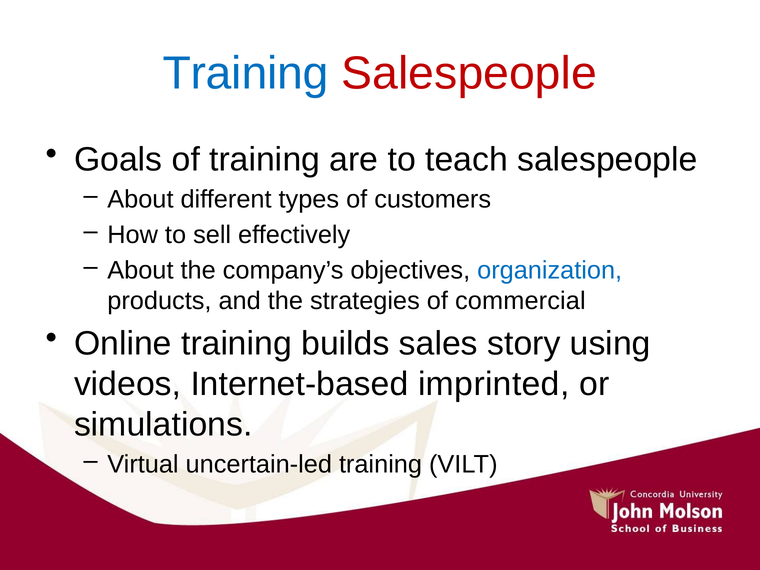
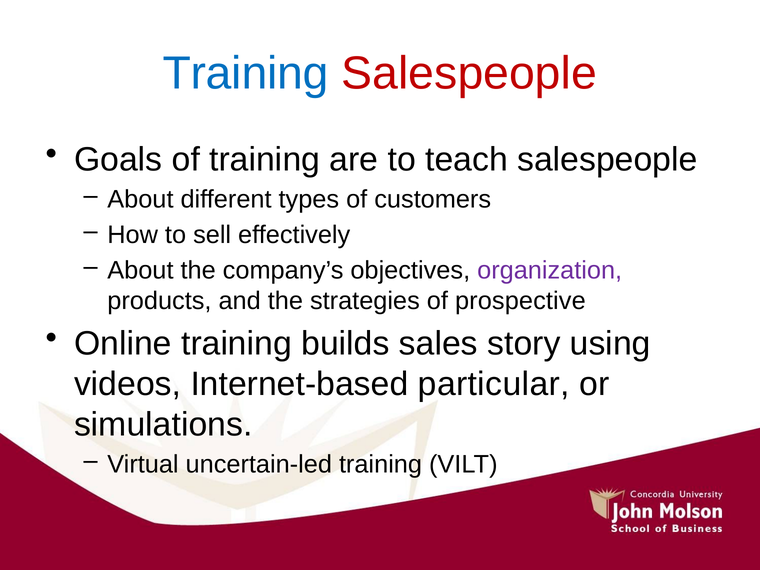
organization colour: blue -> purple (550, 270)
commercial: commercial -> prospective (520, 301)
imprinted: imprinted -> particular (494, 384)
